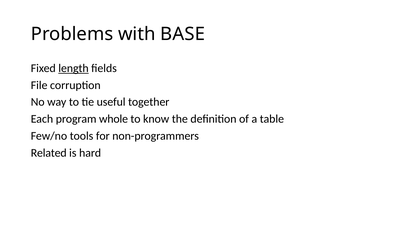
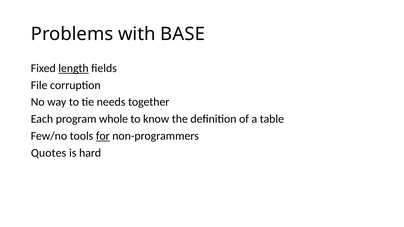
useful: useful -> needs (111, 102)
for underline: none -> present (103, 136)
Related: Related -> Quotes (49, 153)
